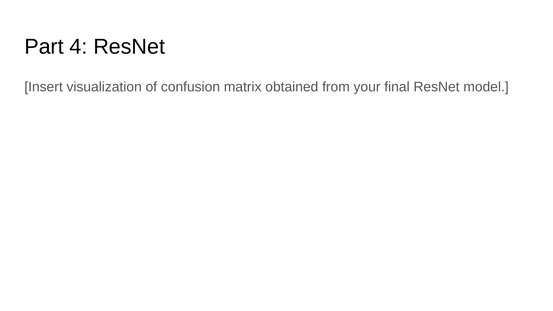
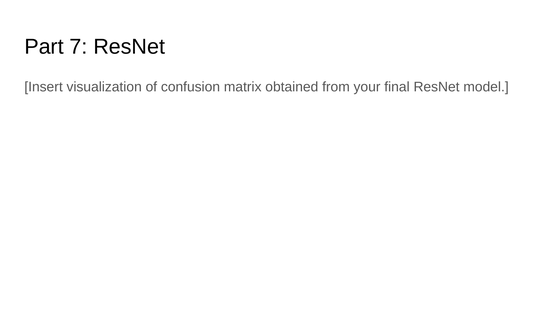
4: 4 -> 7 (79, 47)
